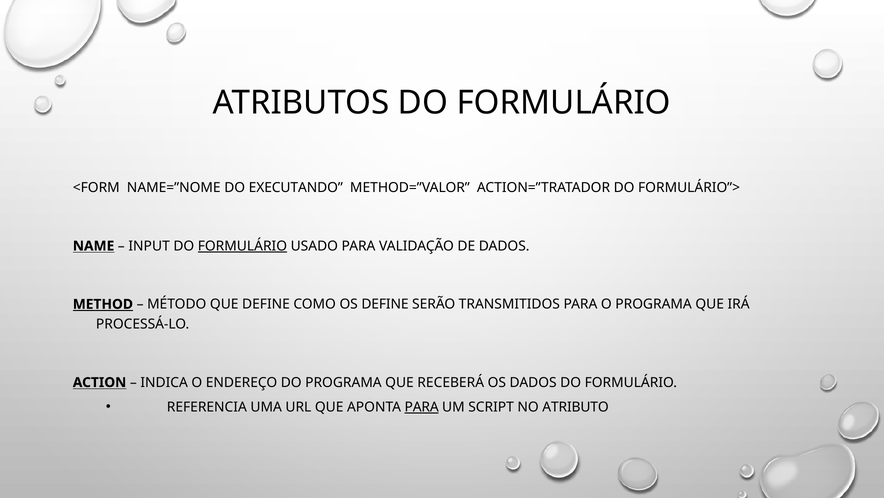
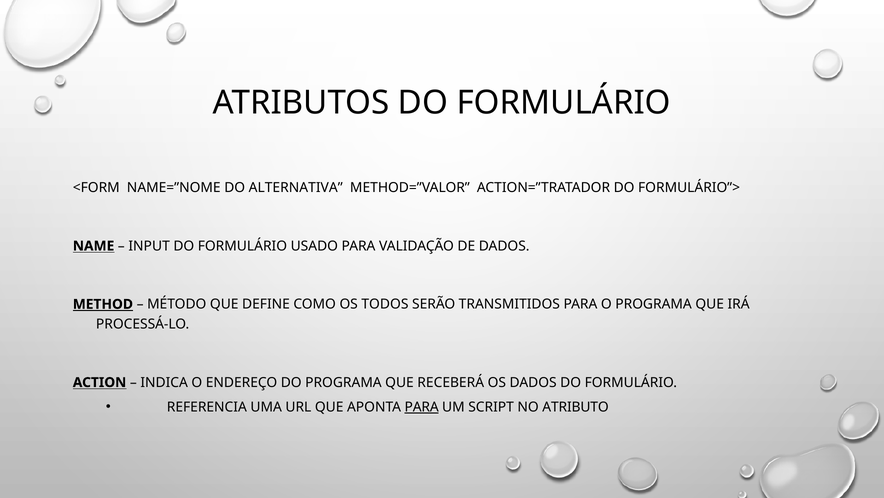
EXECUTANDO: EXECUTANDO -> ALTERNATIVA (296, 187)
FORMULÁRIO underline: present -> none (242, 246)
OS DEFINE: DEFINE -> TODOS (385, 304)
